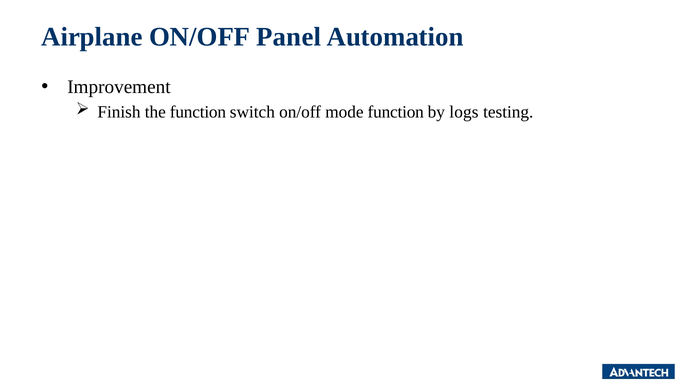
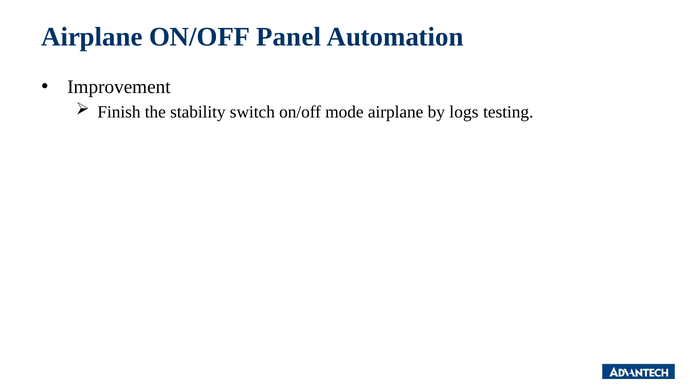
the function: function -> stability (198, 112)
mode function: function -> airplane (396, 112)
